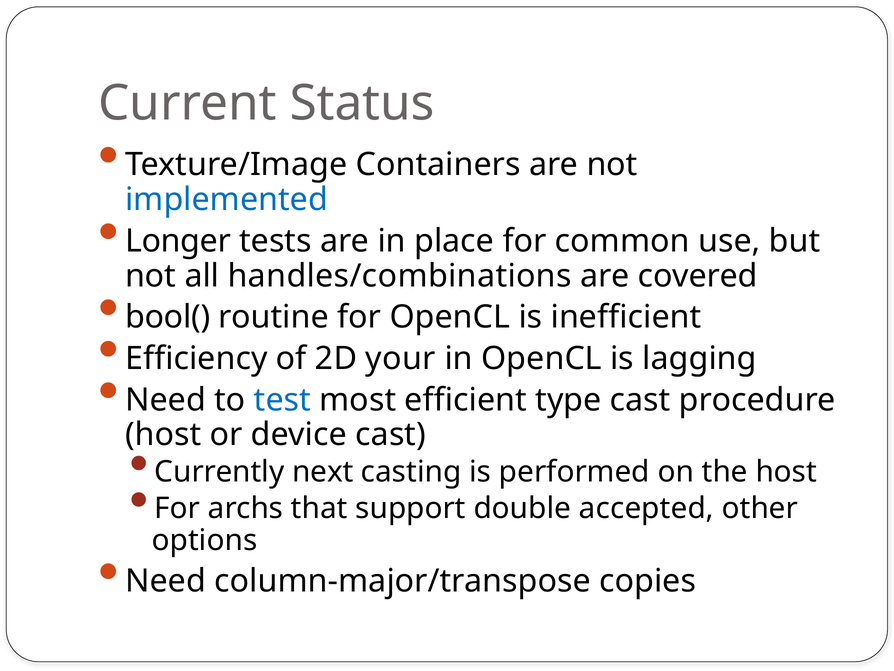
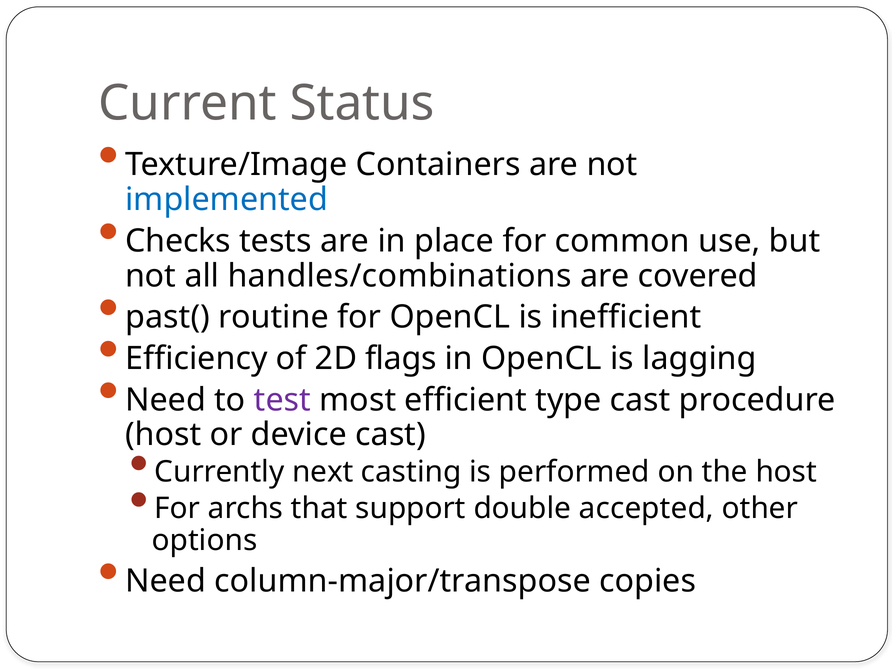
Longer: Longer -> Checks (178, 241)
bool(: bool( -> past( (168, 317)
your: your -> flags (401, 358)
test colour: blue -> purple (282, 400)
